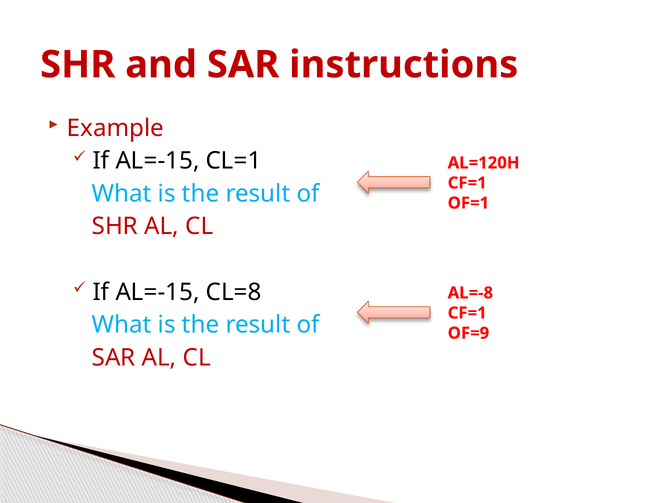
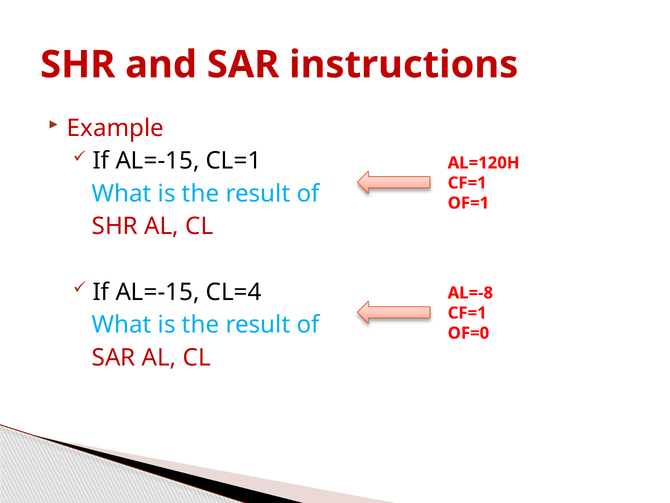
CL=8: CL=8 -> CL=4 (234, 292)
OF=9: OF=9 -> OF=0 (468, 333)
